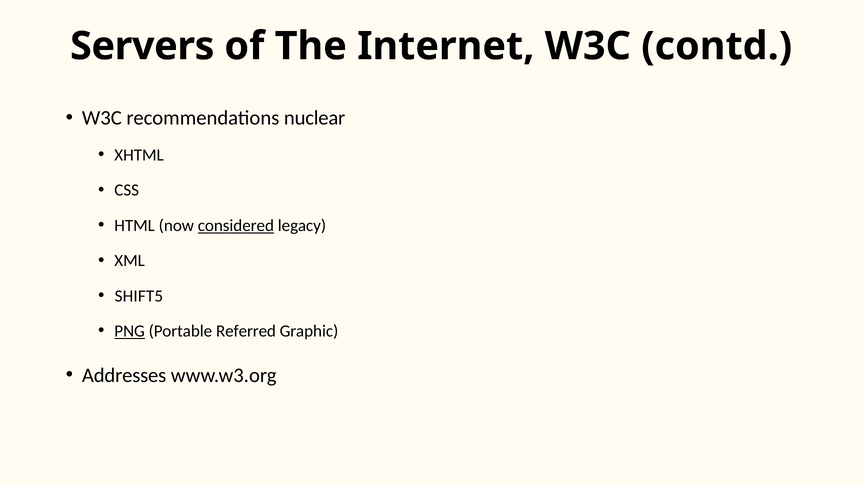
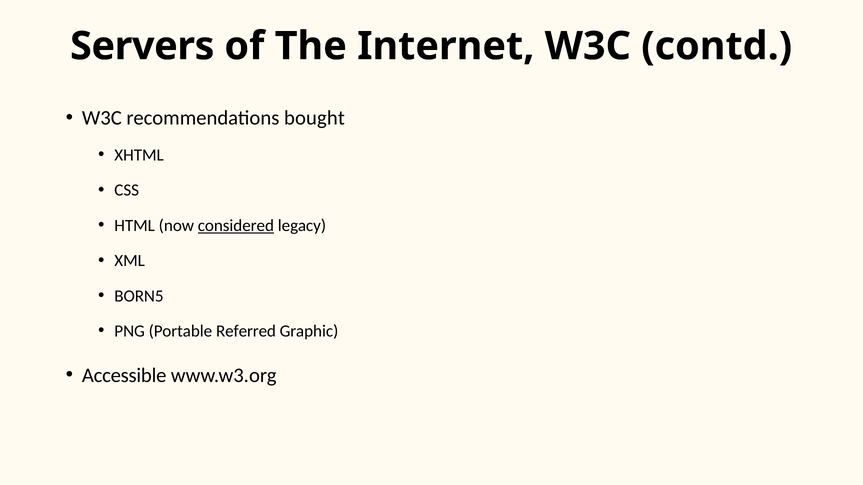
nuclear: nuclear -> bought (314, 118)
SHIFT5: SHIFT5 -> BORN5 (139, 296)
PNG underline: present -> none (130, 331)
Addresses: Addresses -> Accessible (124, 376)
